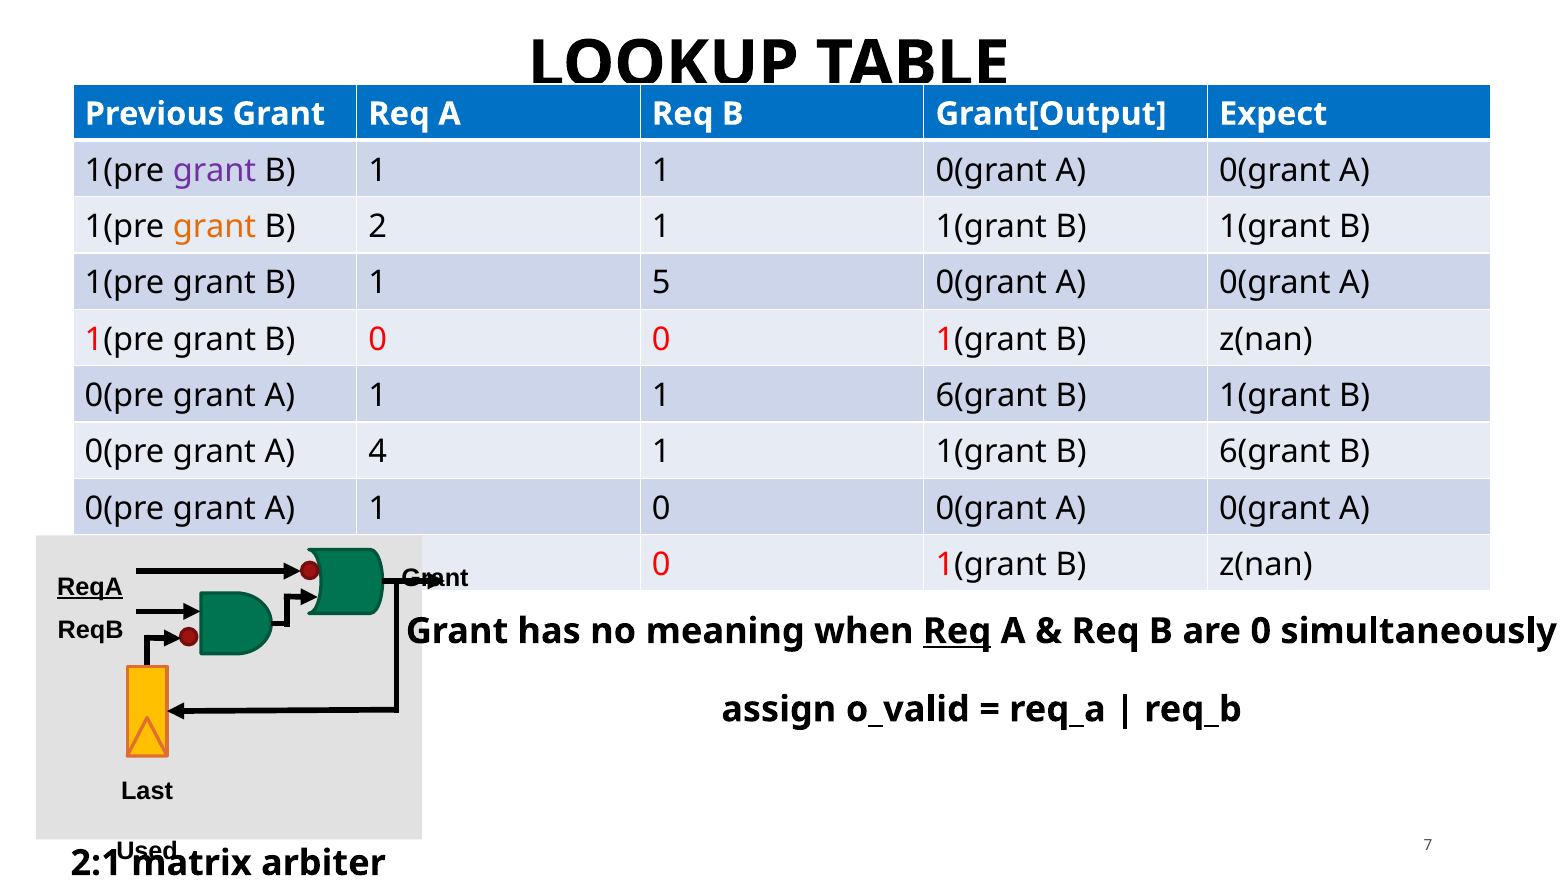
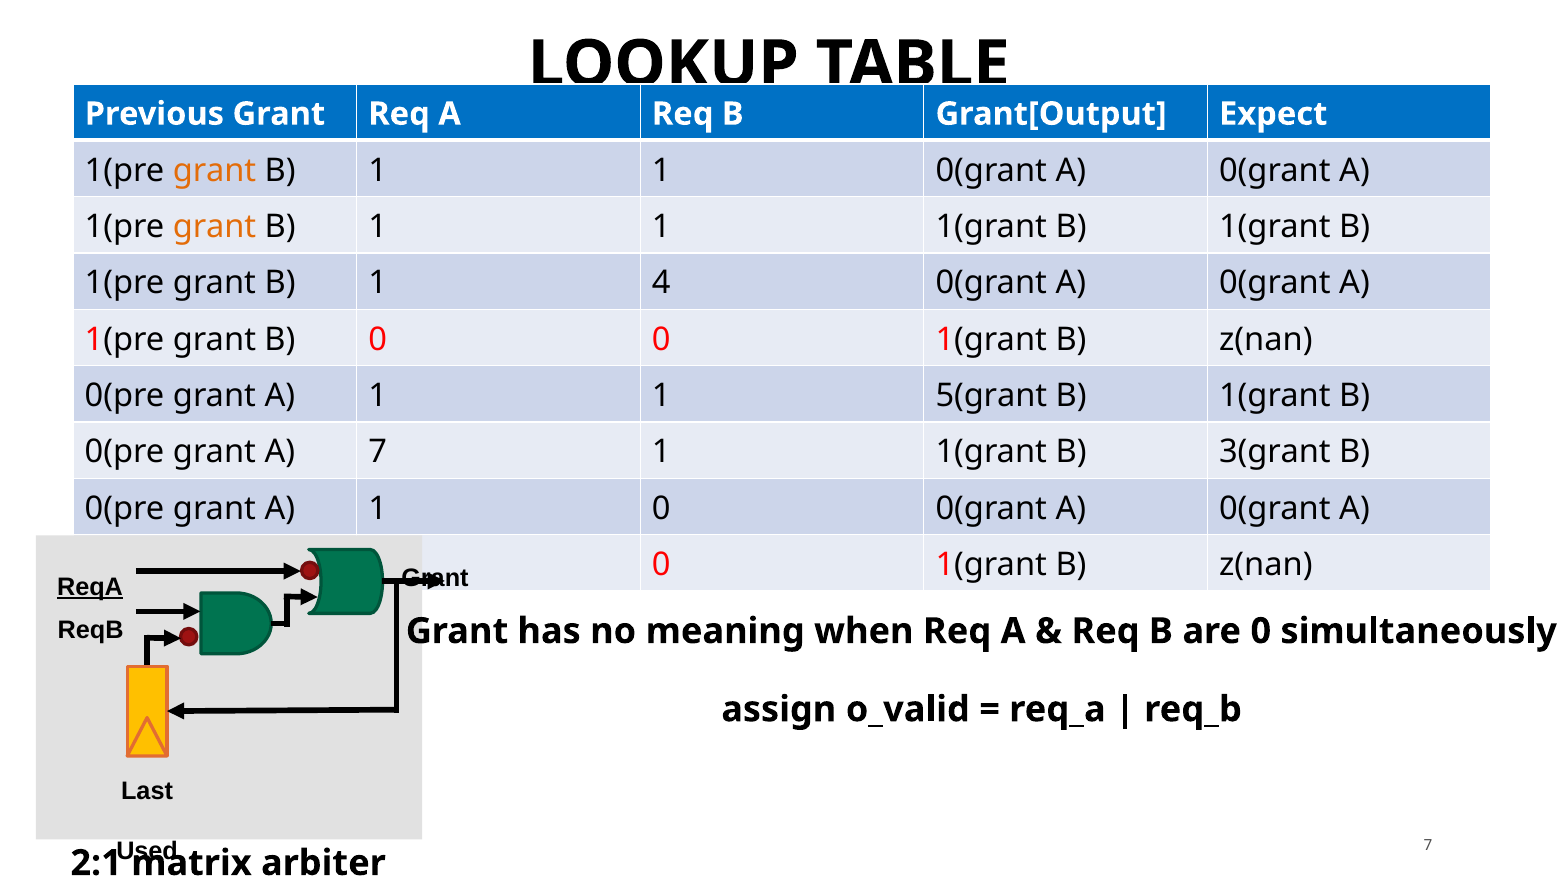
grant colour: purple -> orange (215, 170)
2: 2 -> 1 (378, 227)
5: 5 -> 4 (661, 283)
1 6(grant: 6(grant -> 5(grant (991, 396)
A 4: 4 -> 7 (378, 452)
B 6(grant: 6(grant -> 3(grant (1275, 452)
Req underline: present -> none (957, 631)
